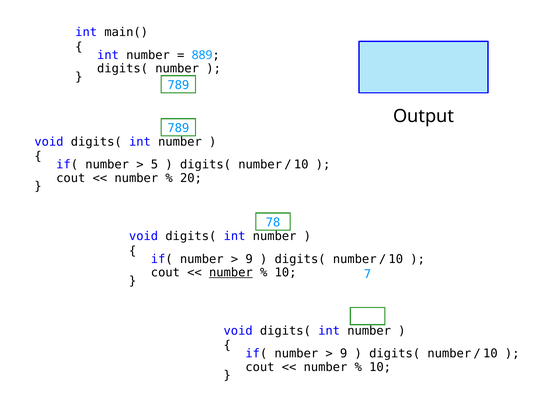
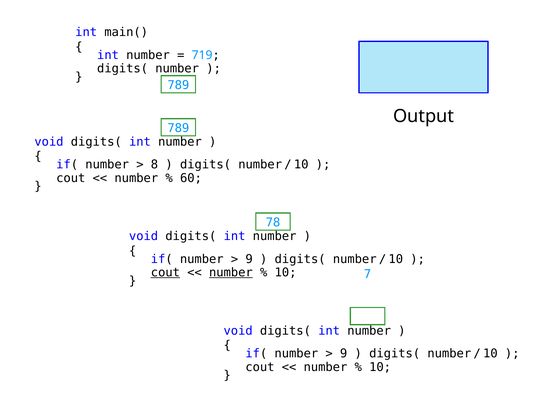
889: 889 -> 719 (202, 55)
5: 5 -> 8 (154, 165)
20: 20 -> 60 (191, 178)
cout underline: none -> present (165, 273)
